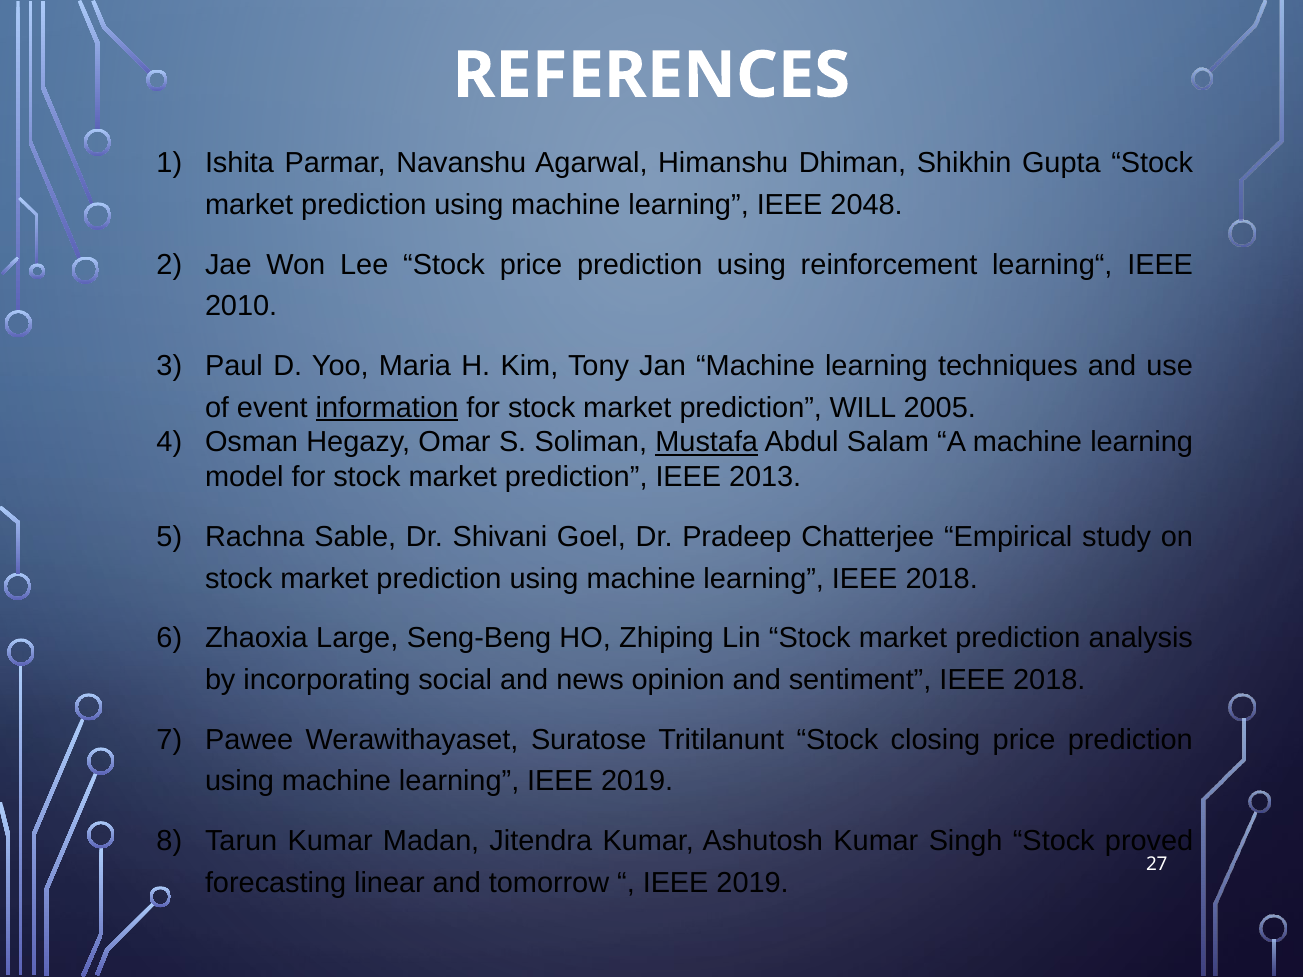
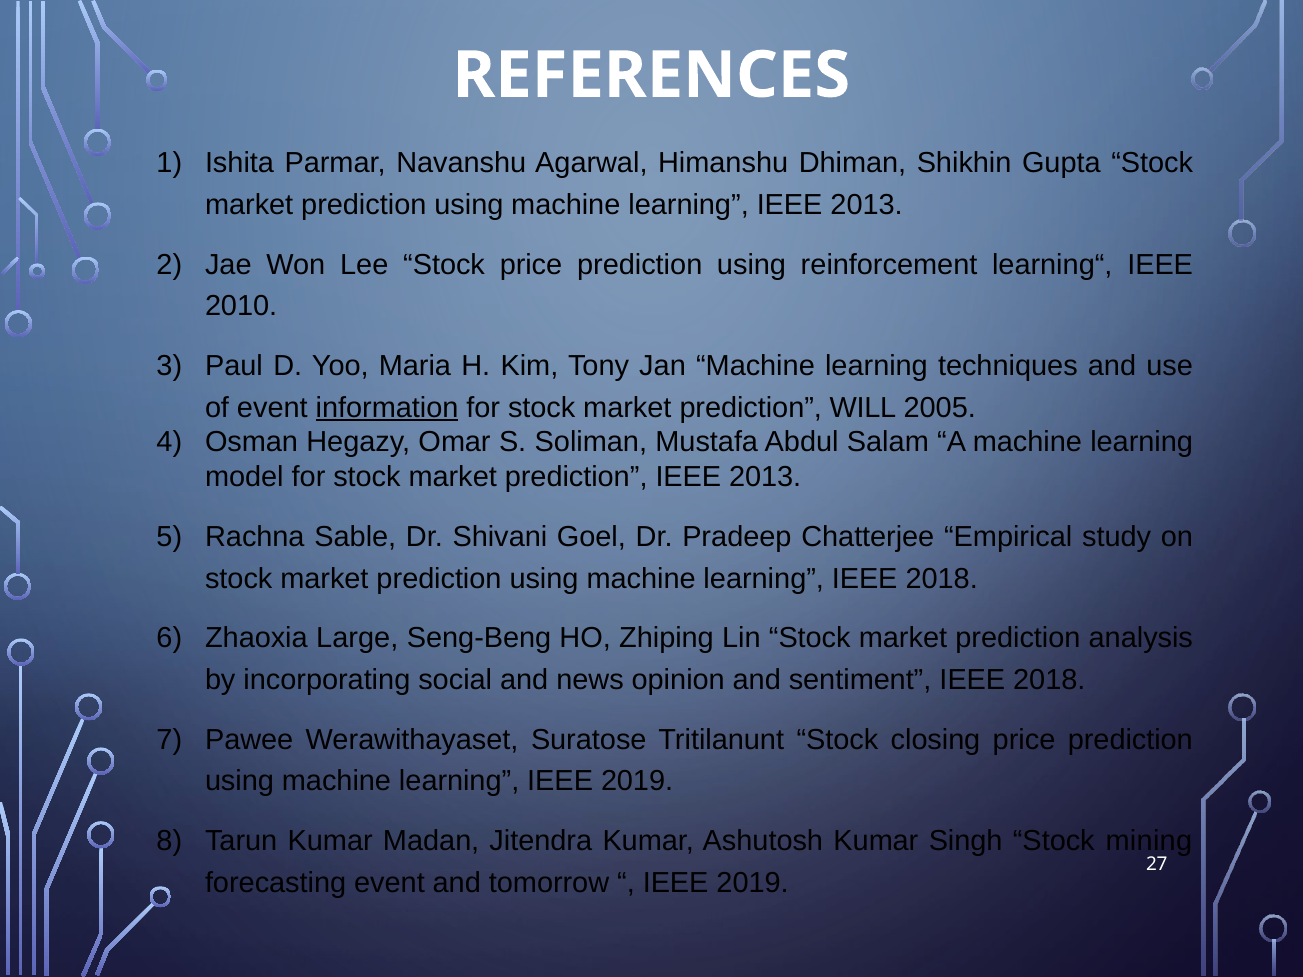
learning IEEE 2048: 2048 -> 2013 (867, 205)
Mustafa underline: present -> none (707, 443)
proved: proved -> mining (1149, 841)
forecasting linear: linear -> event (389, 883)
